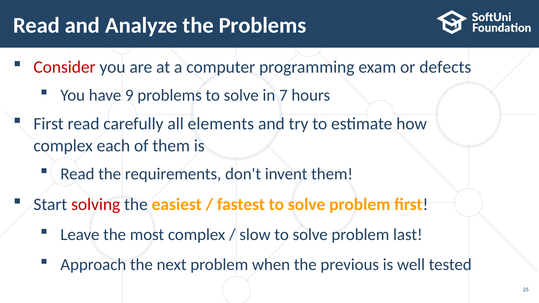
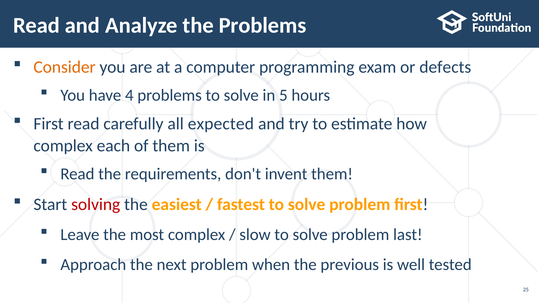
Consider colour: red -> orange (65, 67)
9: 9 -> 4 (129, 95)
7: 7 -> 5 (283, 95)
elements: elements -> expected (221, 124)
